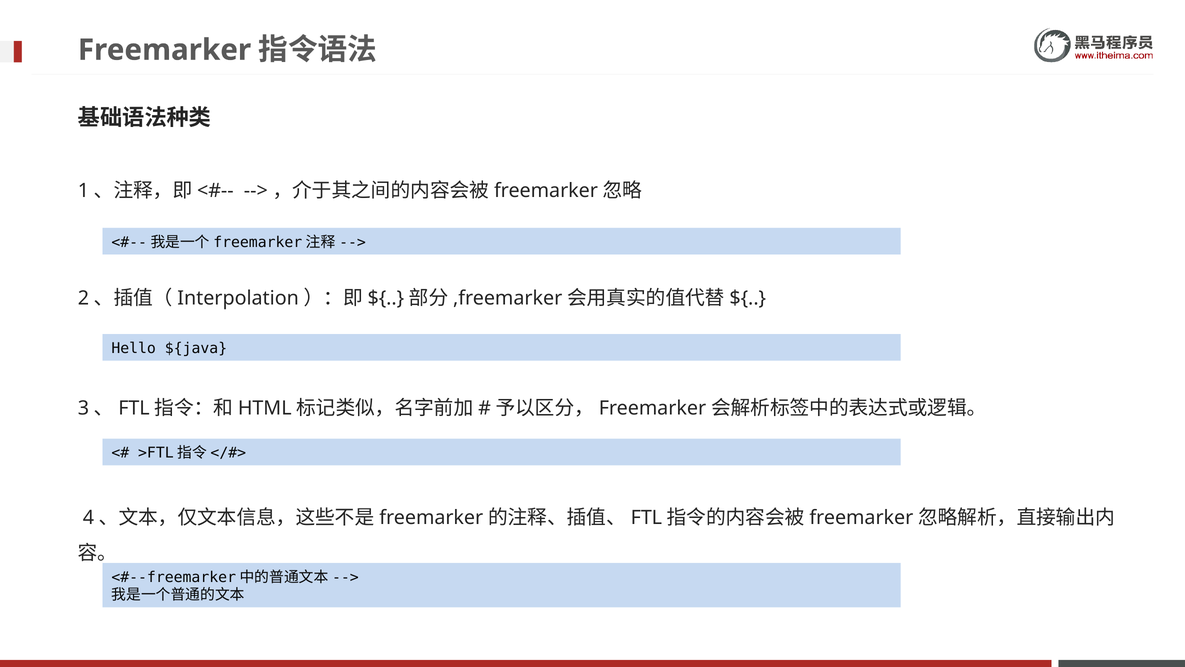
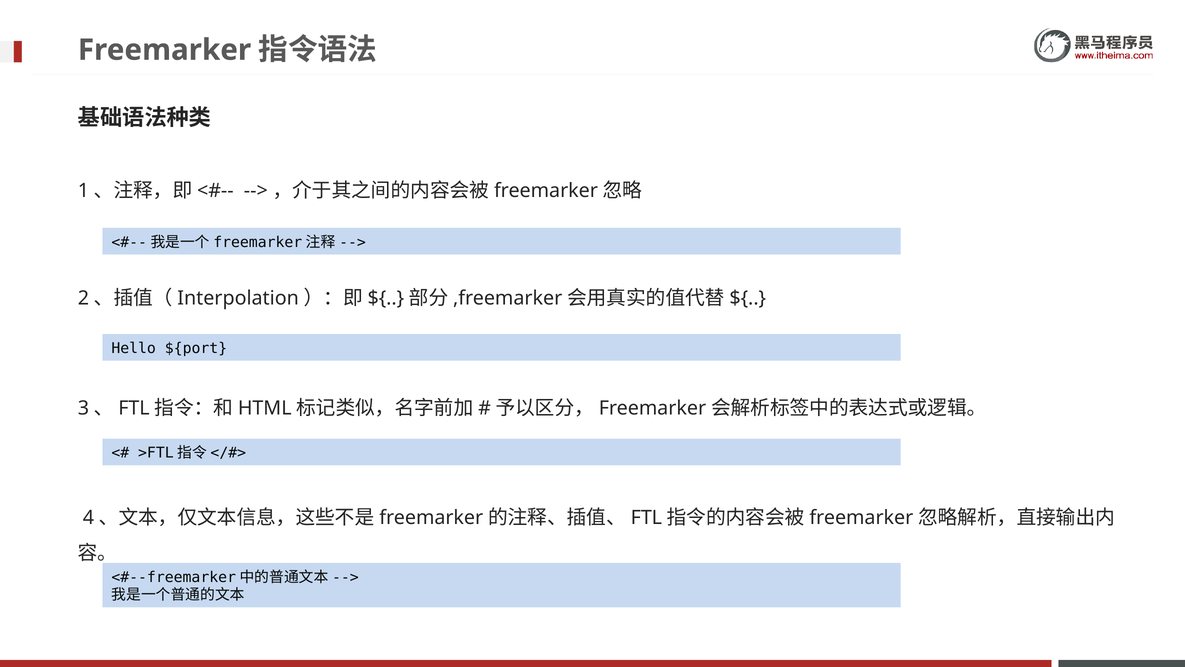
${java: ${java -> ${port (196, 348)
